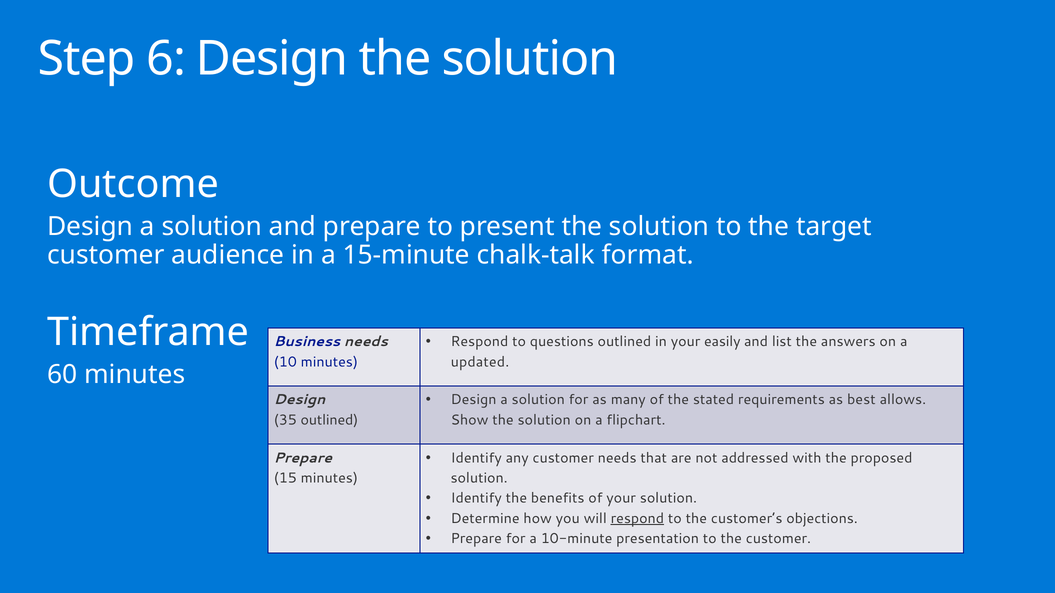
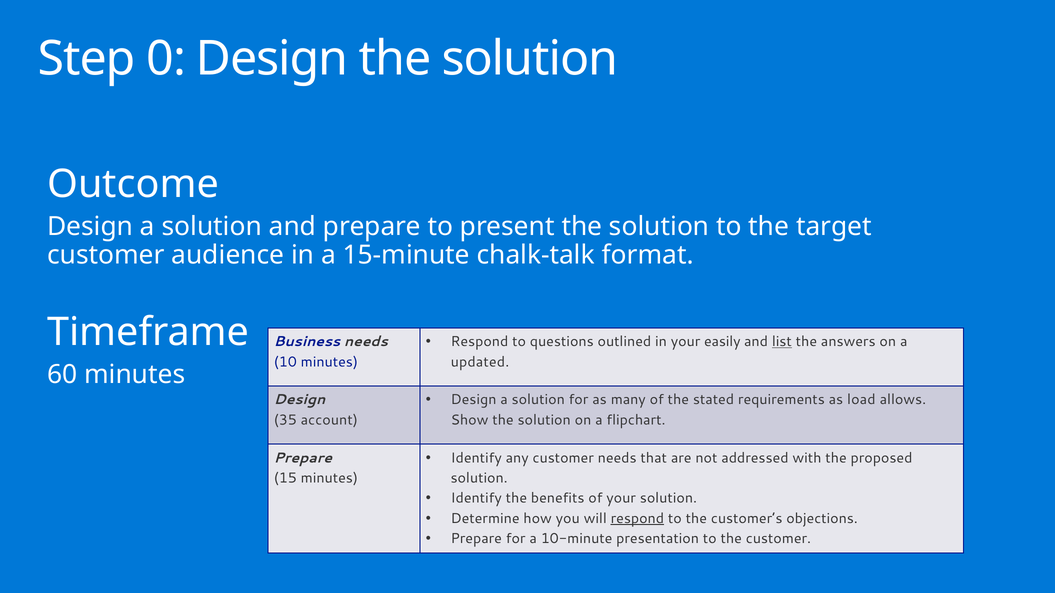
6: 6 -> 0 (166, 59)
list underline: none -> present (782, 342)
best: best -> load (861, 400)
35 outlined: outlined -> account (329, 420)
